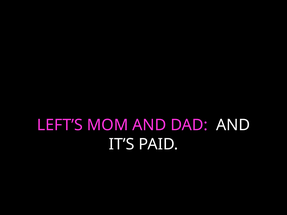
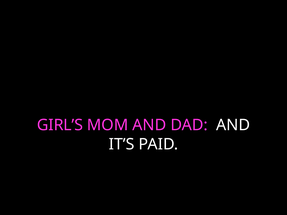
LEFT’S: LEFT’S -> GIRL’S (60, 125)
